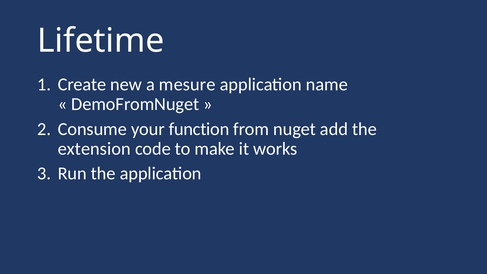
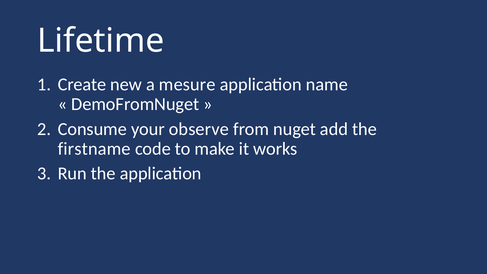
function: function -> observe (199, 129)
extension: extension -> firstname (94, 149)
